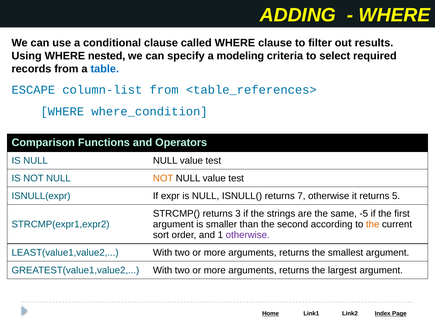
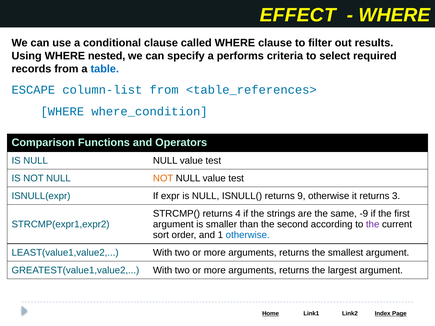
ADDING: ADDING -> EFFECT (298, 15)
modeling: modeling -> performs (240, 56)
7: 7 -> 9 (301, 196)
5: 5 -> 3 (396, 196)
3: 3 -> 4 (238, 214)
-5: -5 -> -9 (364, 214)
the colour: orange -> purple (373, 224)
otherwise colour: purple -> blue (248, 235)
